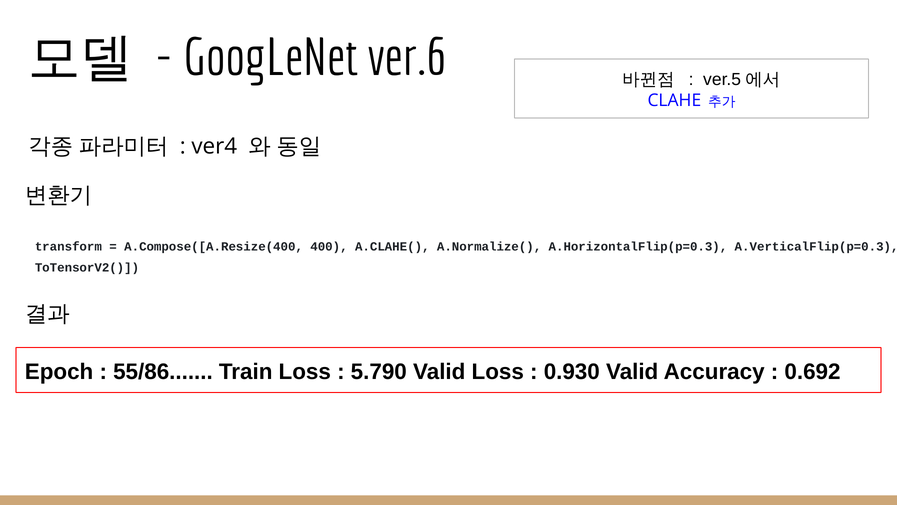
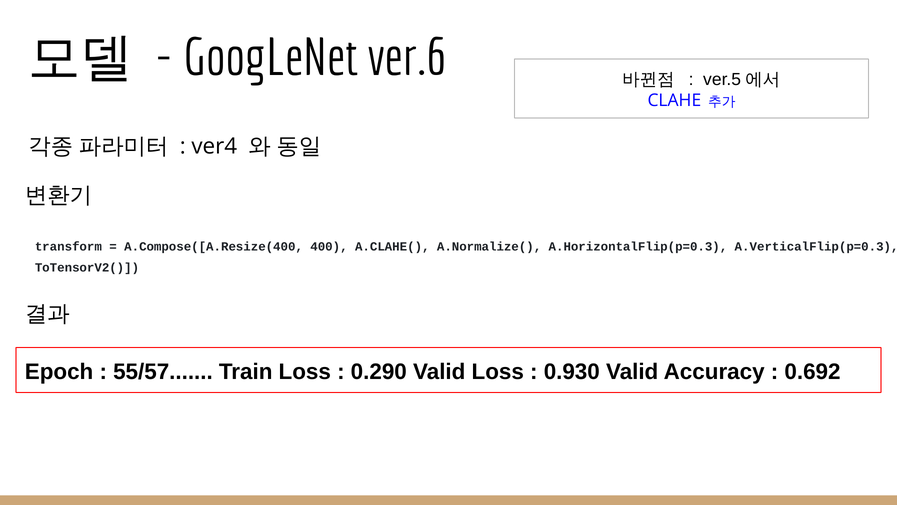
55/86: 55/86 -> 55/57 (163, 371)
5.790: 5.790 -> 0.290 (379, 371)
